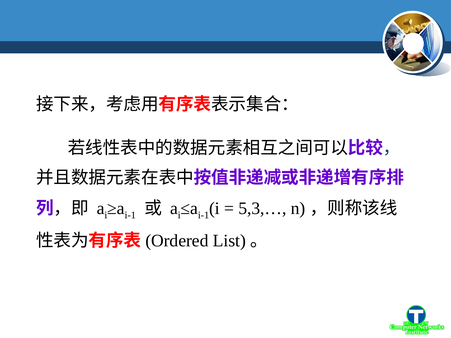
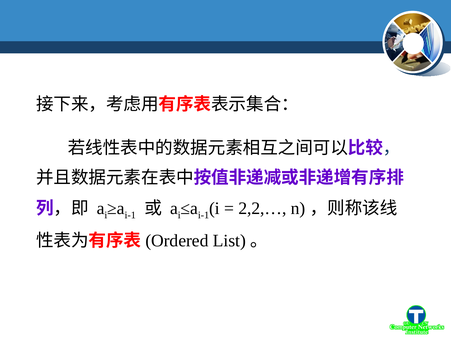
5,3,…: 5,3,… -> 2,2,… (262, 208)
